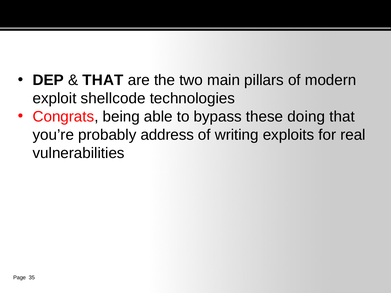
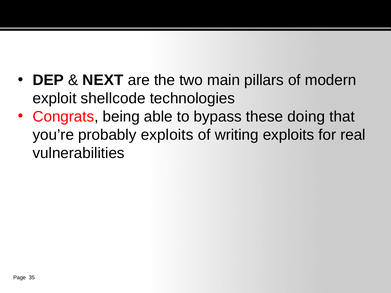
THAT: THAT -> NEXT (103, 80)
probably address: address -> exploits (167, 135)
